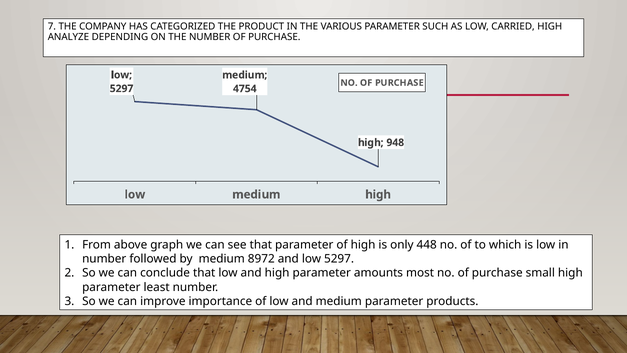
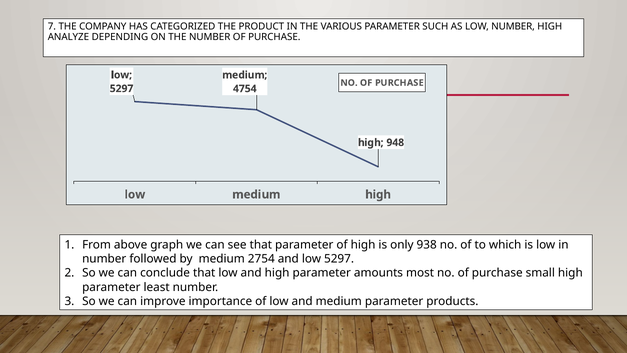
LOW CARRIED: CARRIED -> NUMBER (513, 26)
448: 448 -> 938 (427, 245)
8972: 8972 -> 2754 (261, 259)
